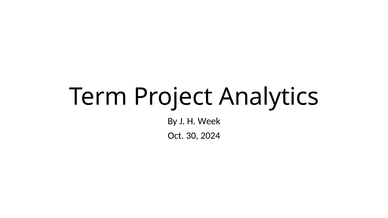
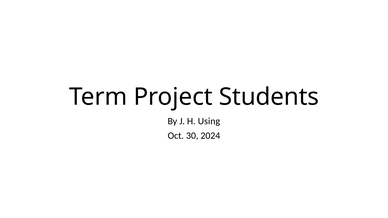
Analytics: Analytics -> Students (269, 97)
Week: Week -> Using (209, 121)
